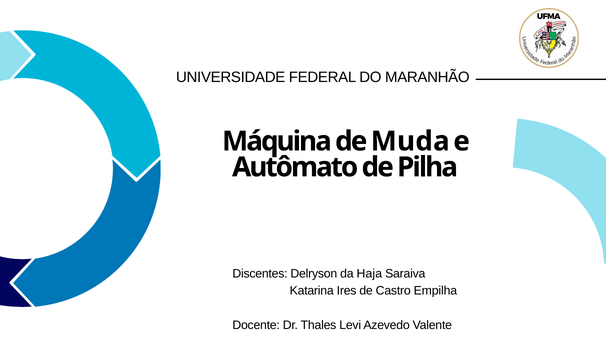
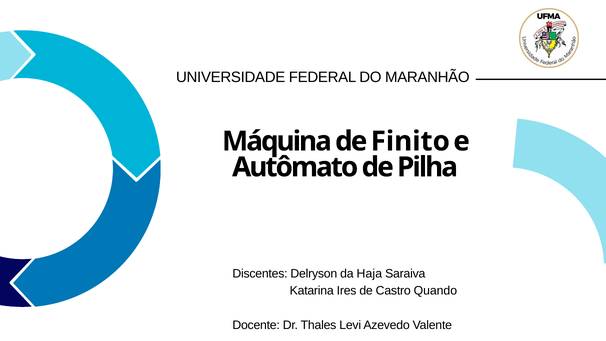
Muda: Muda -> Finito (410, 141)
Empilha: Empilha -> Quando (435, 291)
